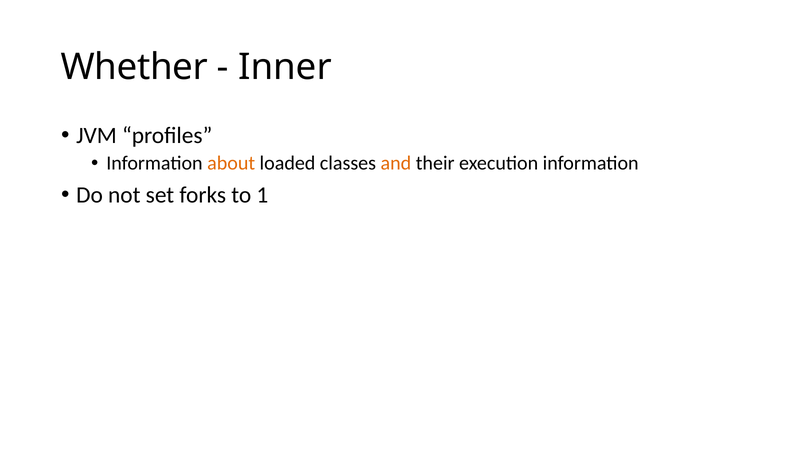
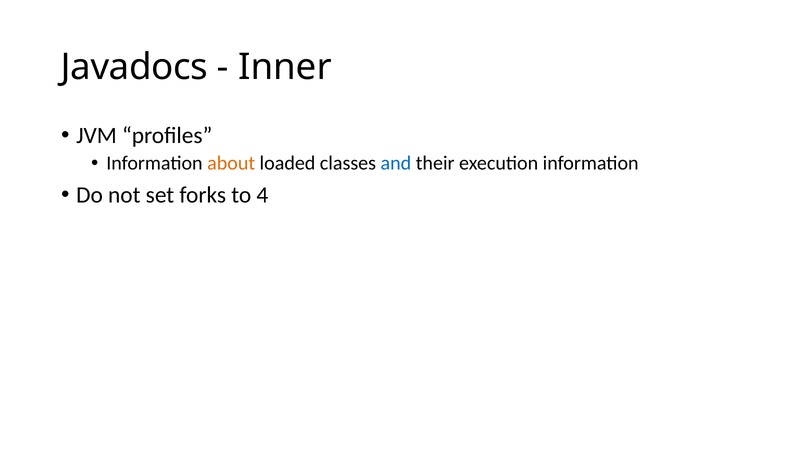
Whether: Whether -> Javadocs (134, 67)
and colour: orange -> blue (396, 163)
1: 1 -> 4 (262, 195)
